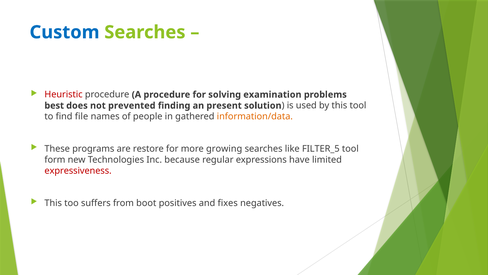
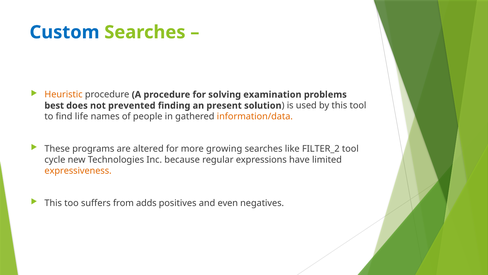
Heuristic colour: red -> orange (64, 94)
file: file -> life (82, 116)
restore: restore -> altered (148, 149)
FILTER_5: FILTER_5 -> FILTER_2 (321, 149)
form: form -> cycle (55, 160)
expressiveness colour: red -> orange (78, 170)
boot: boot -> adds (146, 203)
fixes: fixes -> even (228, 203)
